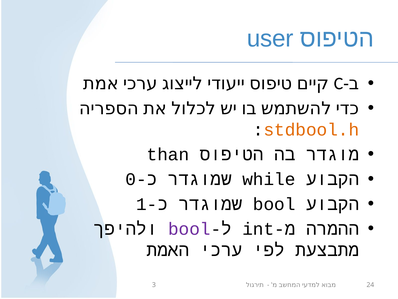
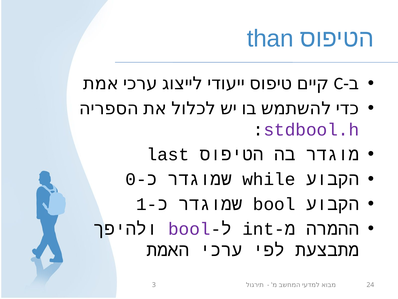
user: user -> than (270, 39)
stdbool.h colour: orange -> purple (311, 129)
than: than -> last (168, 154)
